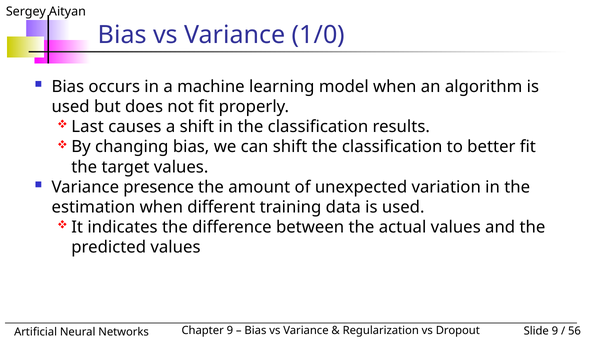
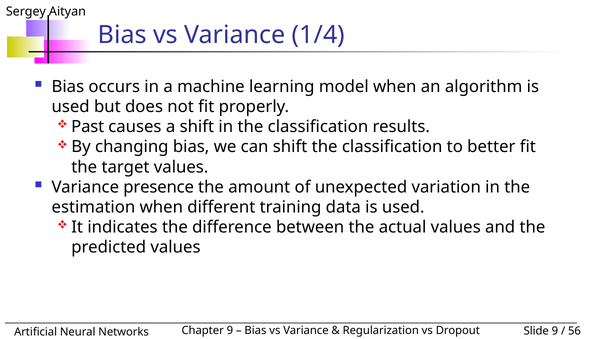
1/0: 1/0 -> 1/4 (318, 35)
Last: Last -> Past (88, 127)
